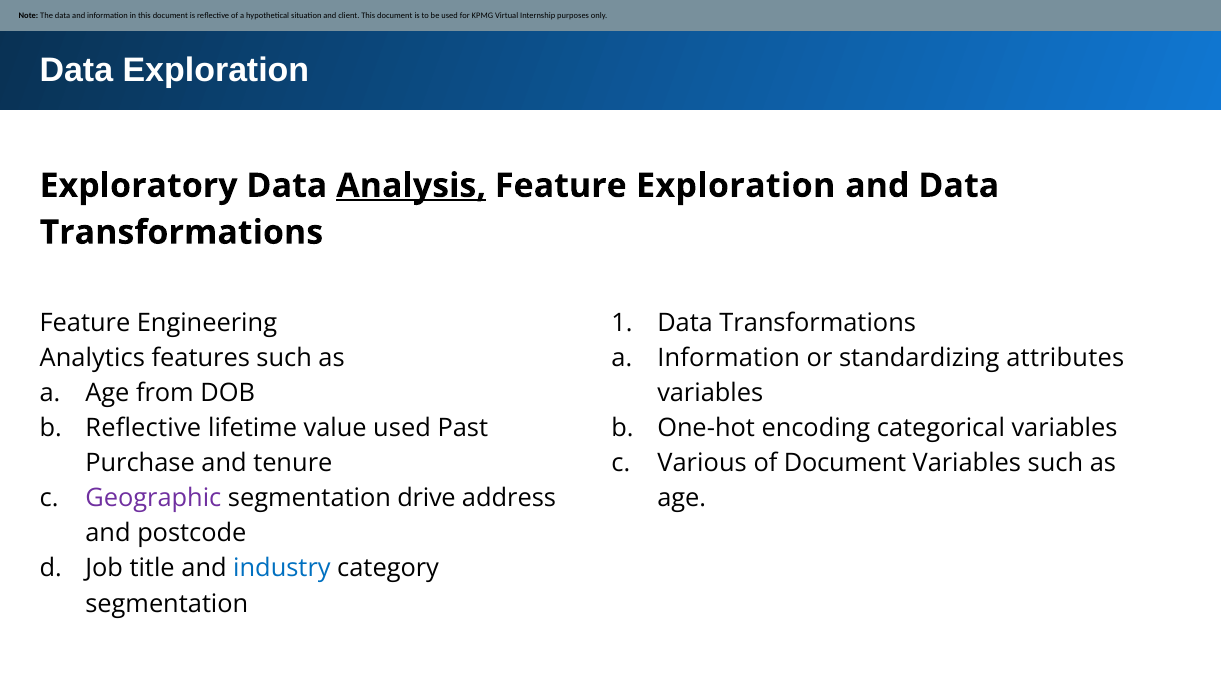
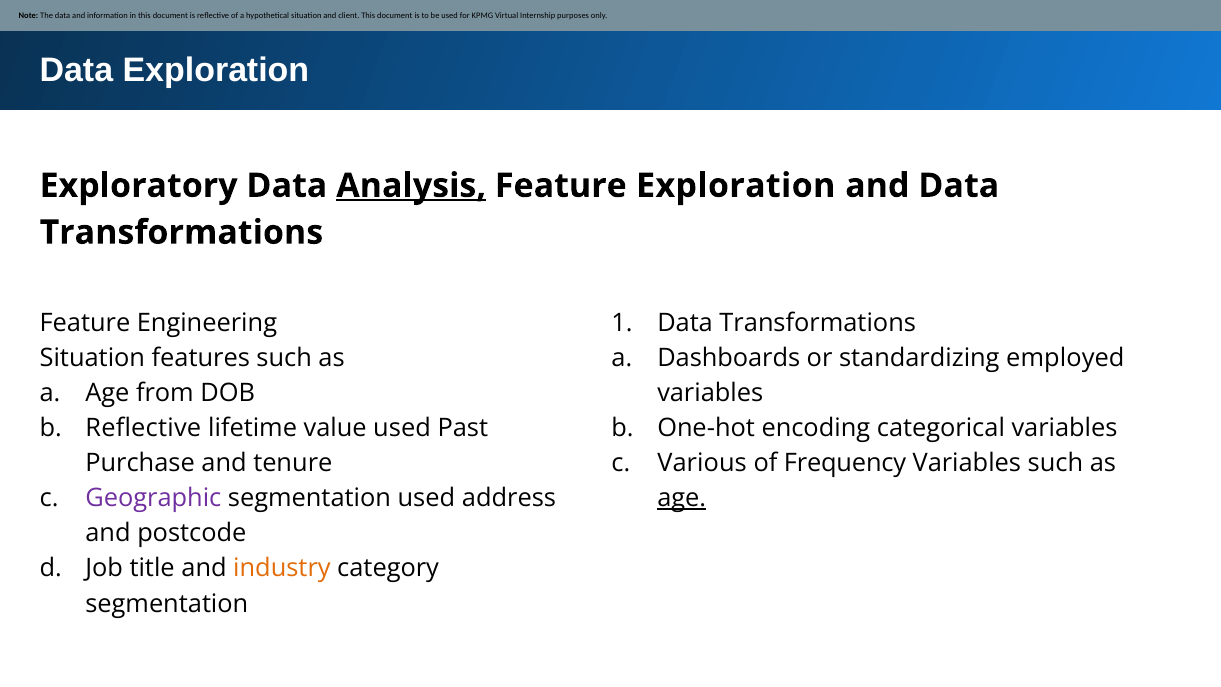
a Information: Information -> Dashboards (729, 358)
attributes: attributes -> employed (1065, 358)
Analytics: Analytics -> Situation (92, 358)
of Document: Document -> Frequency (845, 463)
age underline: none -> present (682, 498)
segmentation drive: drive -> used (426, 498)
industry colour: blue -> orange (282, 568)
